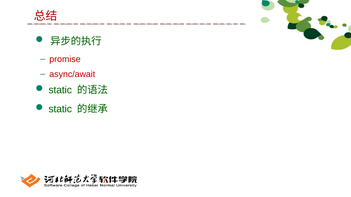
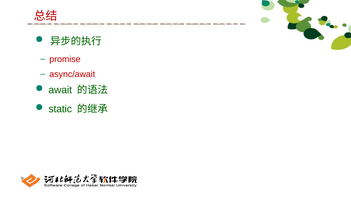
static: static -> await (60, 90)
